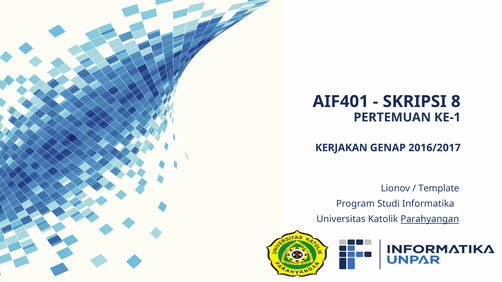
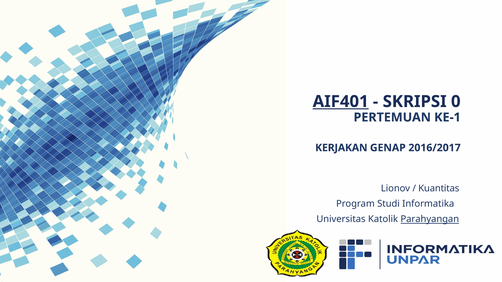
AIF401 underline: none -> present (341, 102)
8: 8 -> 0 (456, 102)
Template: Template -> Kuantitas (439, 189)
